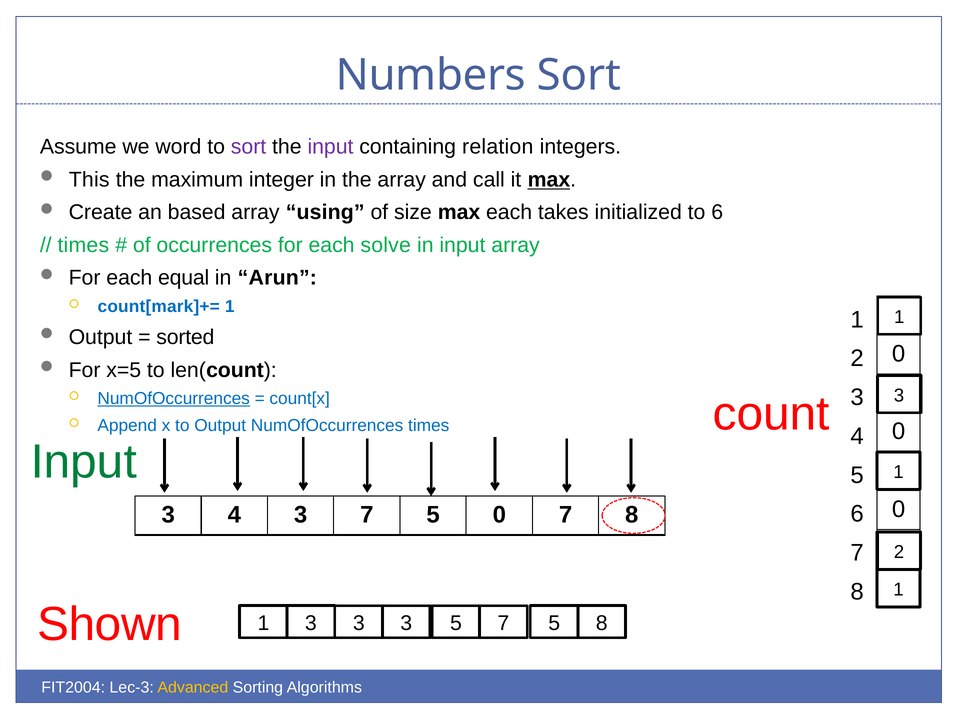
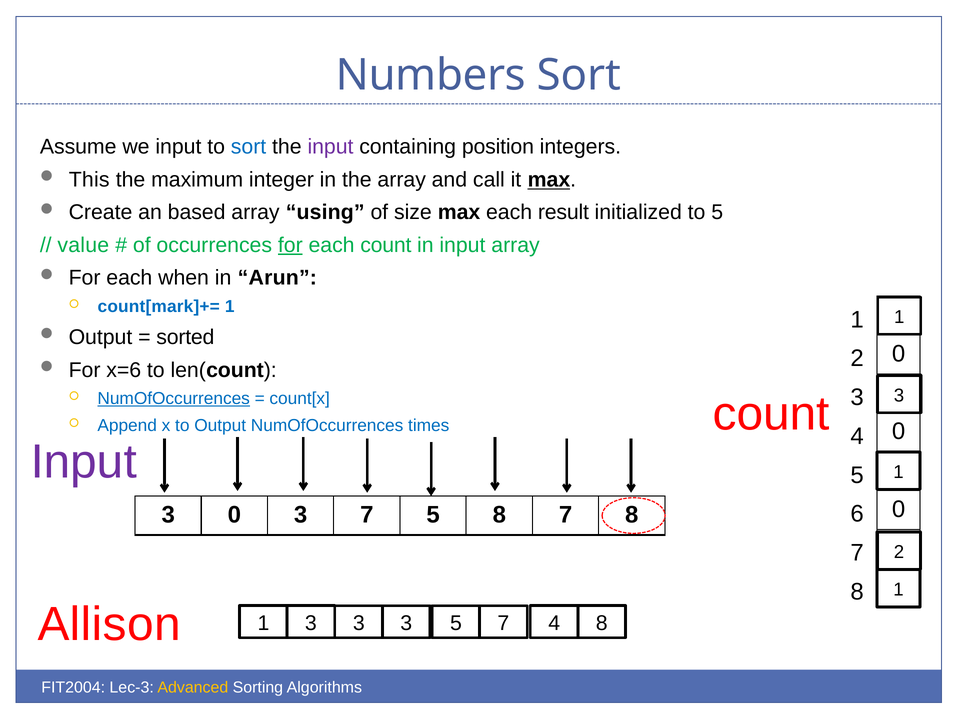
we word: word -> input (178, 147)
sort colour: purple -> blue (249, 147)
relation: relation -> position (498, 147)
takes: takes -> result (563, 212)
to 6: 6 -> 5 (717, 212)
times: times -> value (83, 245)
for underline: none -> present (290, 245)
each solve: solve -> count (386, 245)
equal: equal -> when (184, 278)
x=5: x=5 -> x=6 (124, 370)
Input colour: green -> purple (84, 461)
4: 4 -> 0 (234, 514)
5 0: 0 -> 8 (499, 514)
Shown: Shown -> Allison (109, 624)
5 7 5: 5 -> 4 (554, 623)
